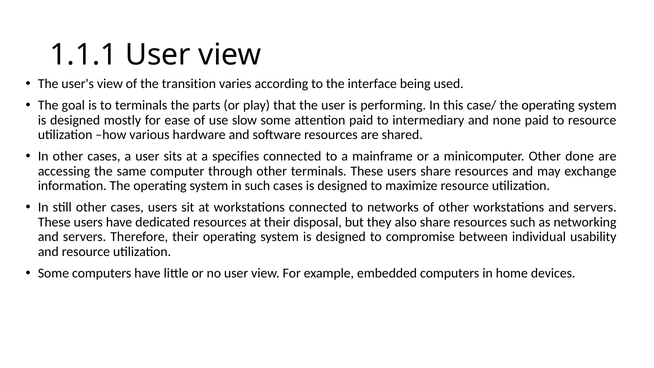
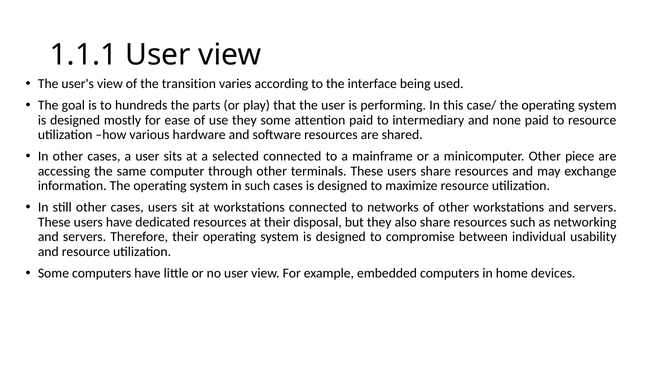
to terminals: terminals -> hundreds (141, 105)
use slow: slow -> they (244, 120)
specifies: specifies -> selected (236, 156)
done: done -> piece (580, 156)
